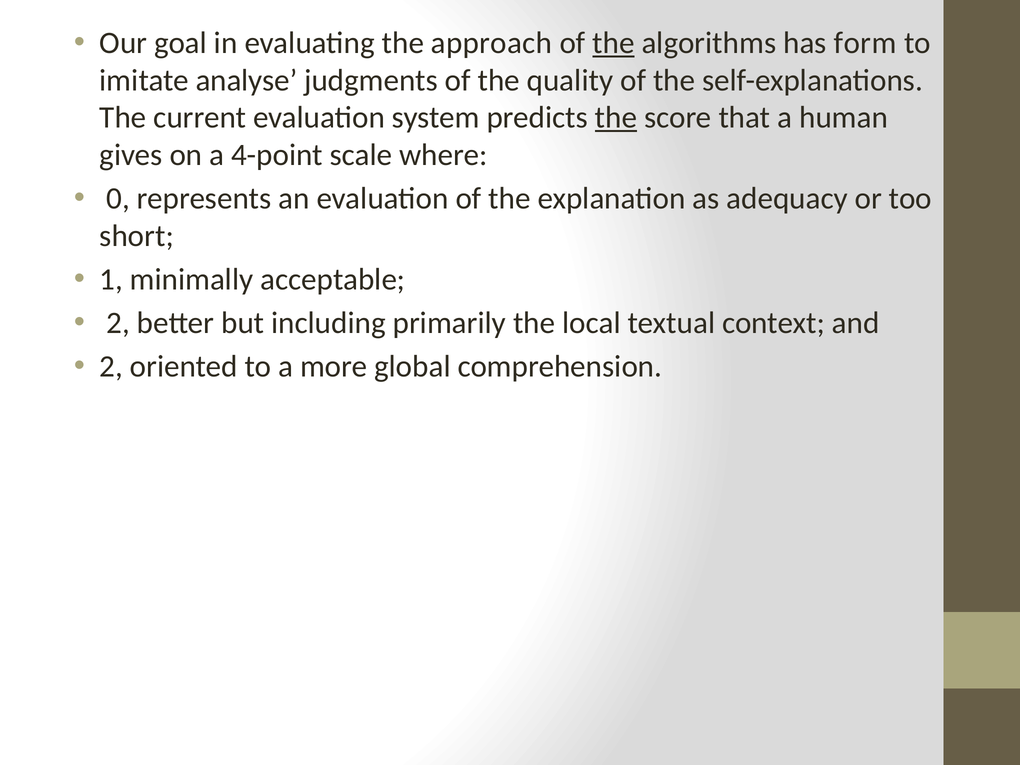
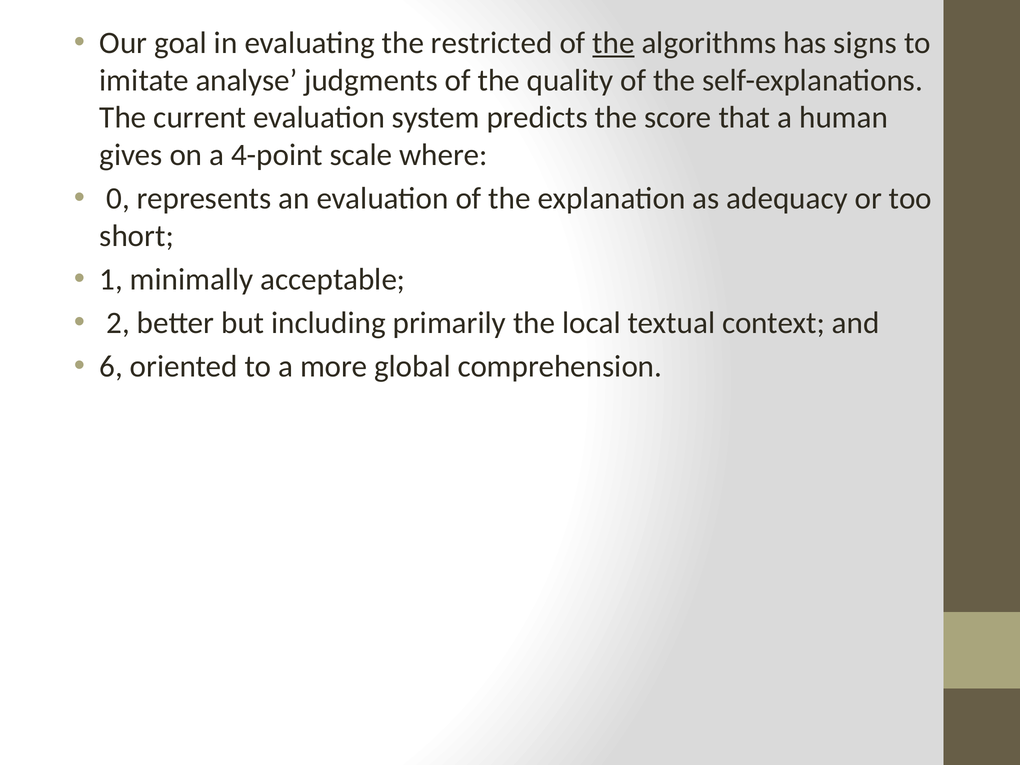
approach: approach -> restricted (492, 43)
form: form -> signs (865, 43)
the underline: present -> none (616, 118)
2: 2 -> 6 (111, 367)
